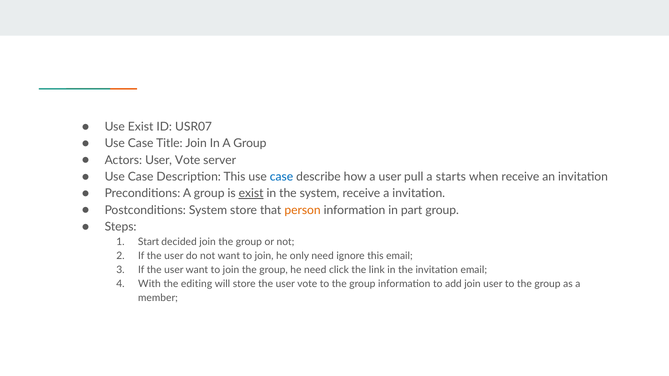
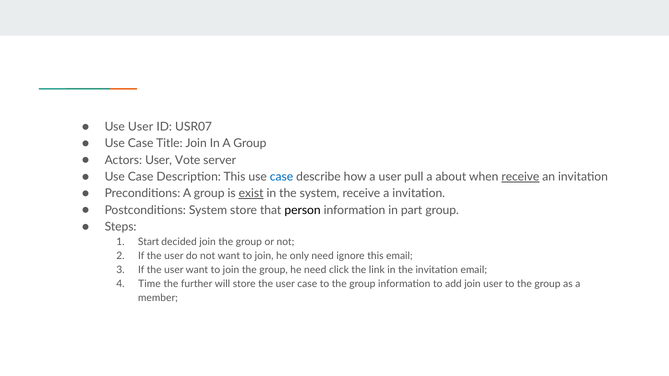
Use Exist: Exist -> User (141, 127)
starts: starts -> about (451, 177)
receive underline: none -> present (520, 177)
person colour: orange -> black (303, 210)
With: With -> Time (149, 284)
editing: editing -> further (197, 284)
the user vote: vote -> case (307, 284)
